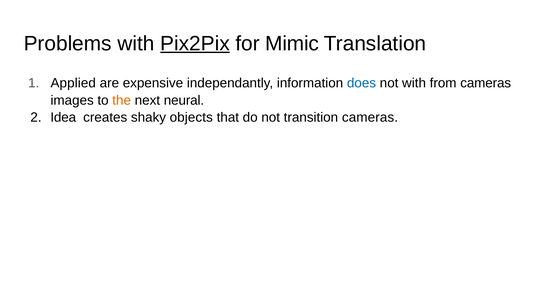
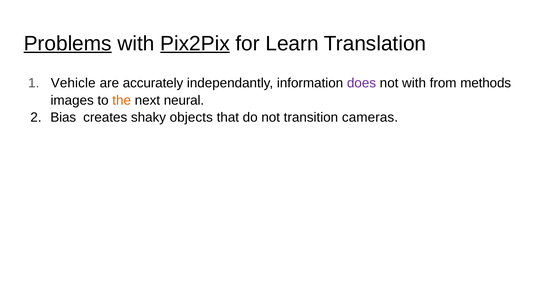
Problems underline: none -> present (68, 43)
Mimic: Mimic -> Learn (292, 43)
Applied: Applied -> Vehicle (73, 83)
expensive: expensive -> accurately (153, 83)
does colour: blue -> purple (362, 83)
from cameras: cameras -> methods (486, 83)
Idea: Idea -> Bias (63, 118)
